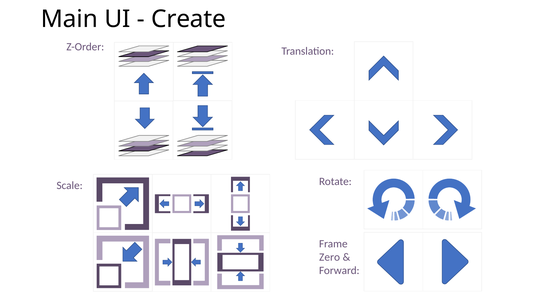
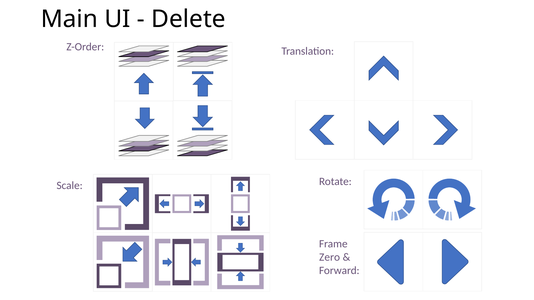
Create: Create -> Delete (188, 19)
